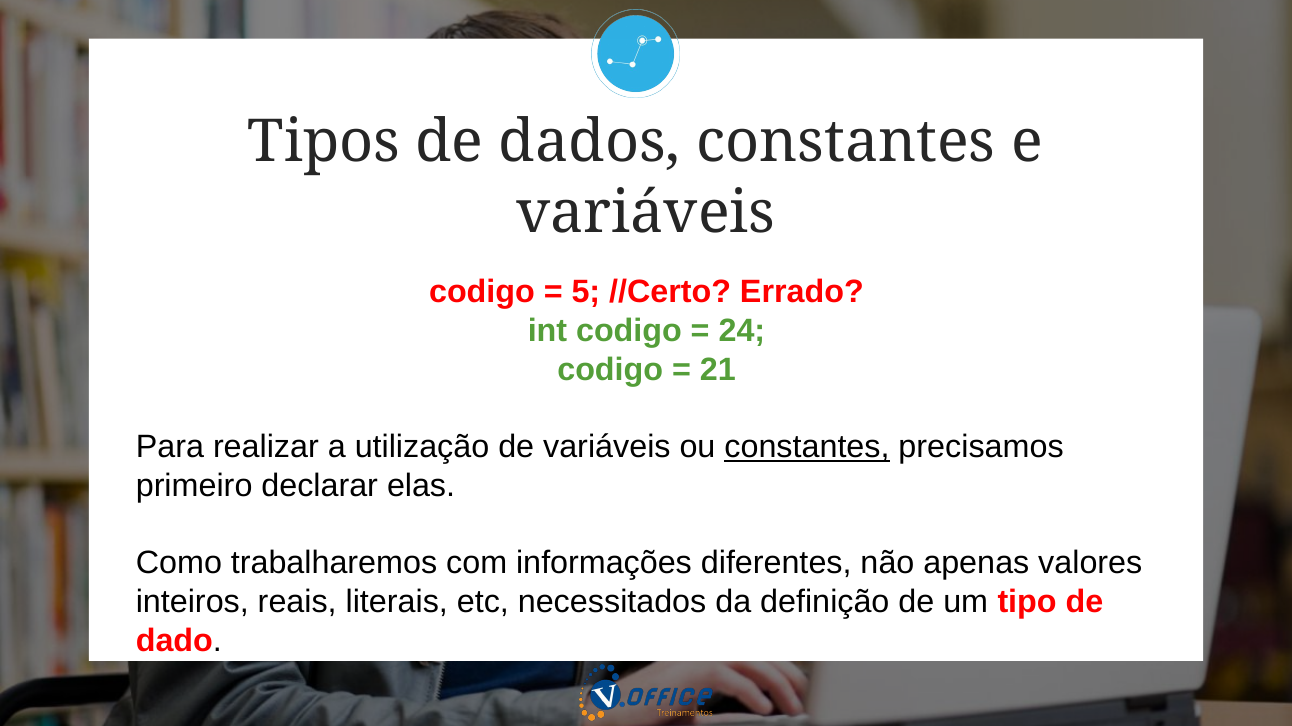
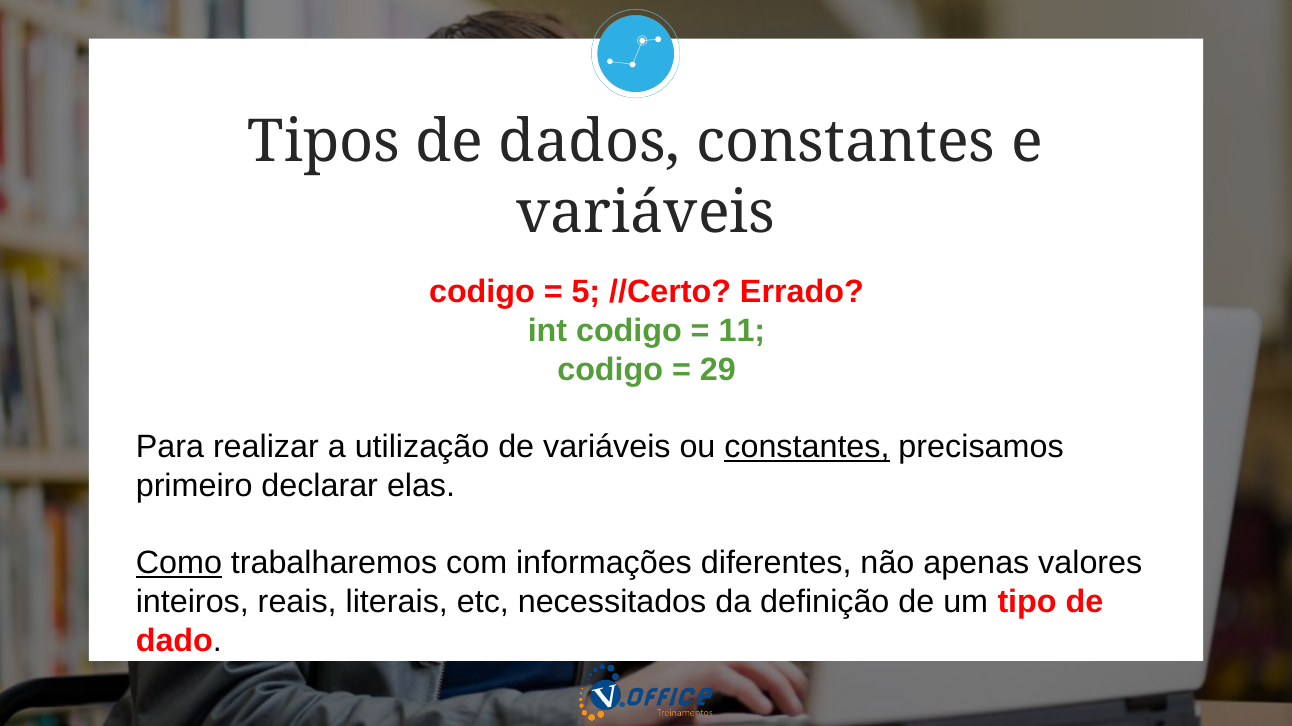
24: 24 -> 11 (742, 331)
21: 21 -> 29 (718, 370)
Como underline: none -> present (179, 564)
